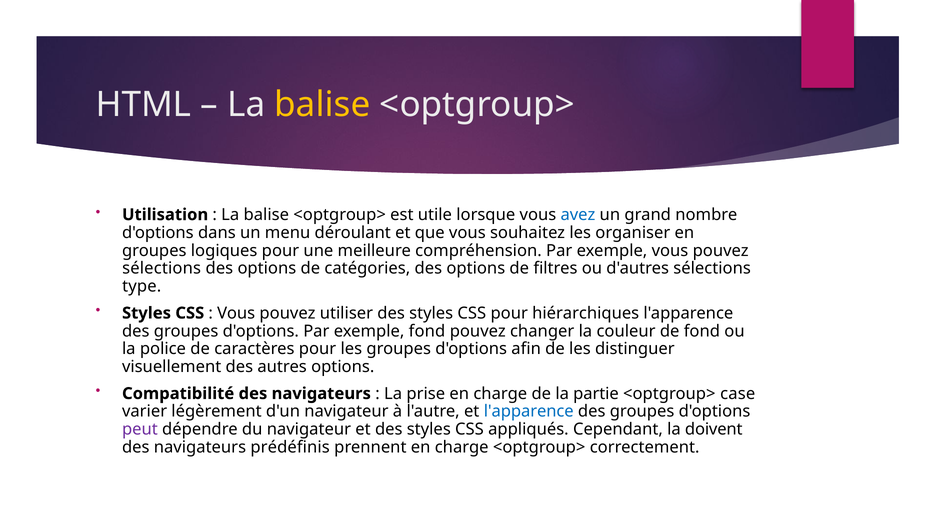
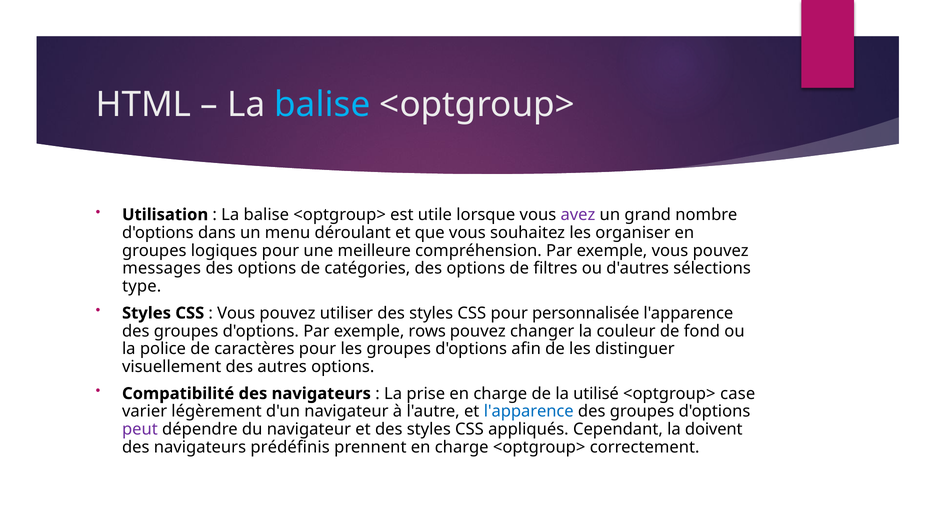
balise colour: yellow -> light blue (322, 104)
avez colour: blue -> purple (578, 214)
sélections: sélections -> messages (162, 268)
hiérarchiques: hiérarchiques -> personnalisée (586, 313)
exemple fond: fond -> rows (427, 331)
partie: partie -> utilisé (596, 393)
